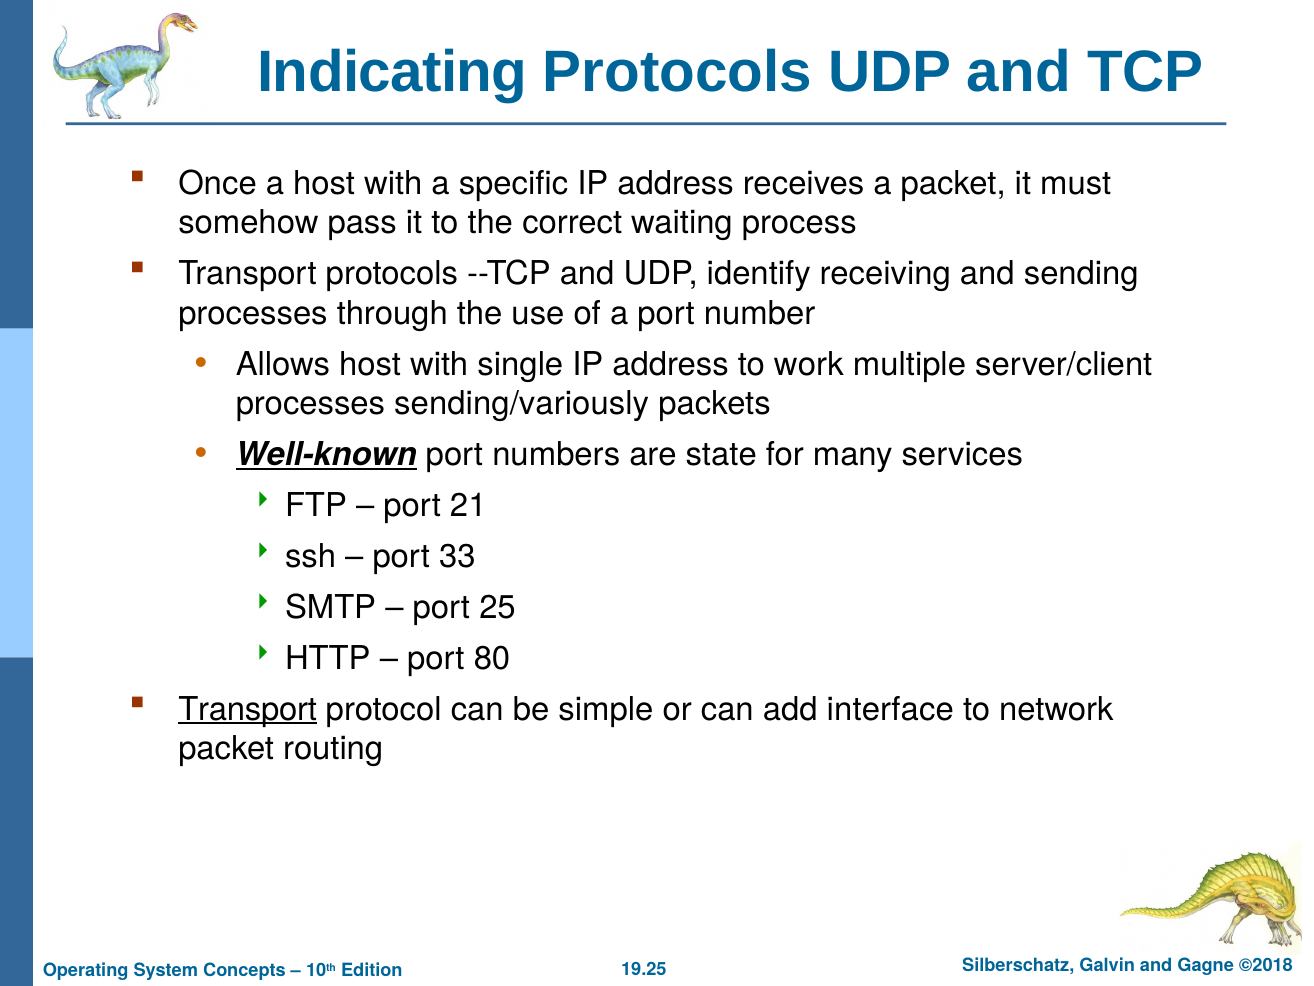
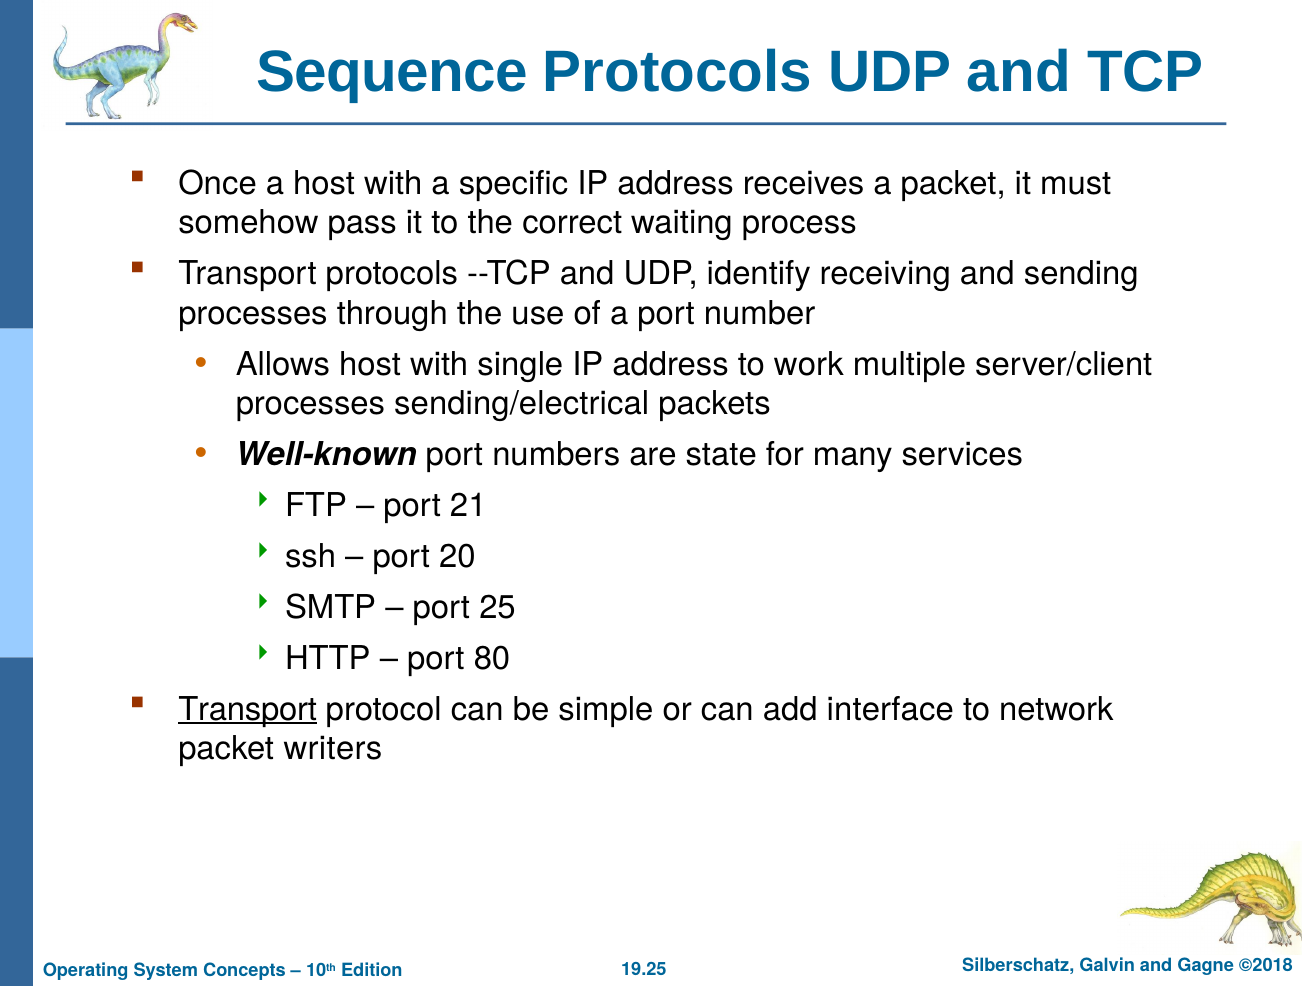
Indicating: Indicating -> Sequence (392, 73)
sending/variously: sending/variously -> sending/electrical (522, 403)
Well-known underline: present -> none (326, 454)
33: 33 -> 20 (457, 556)
routing: routing -> writers (333, 748)
